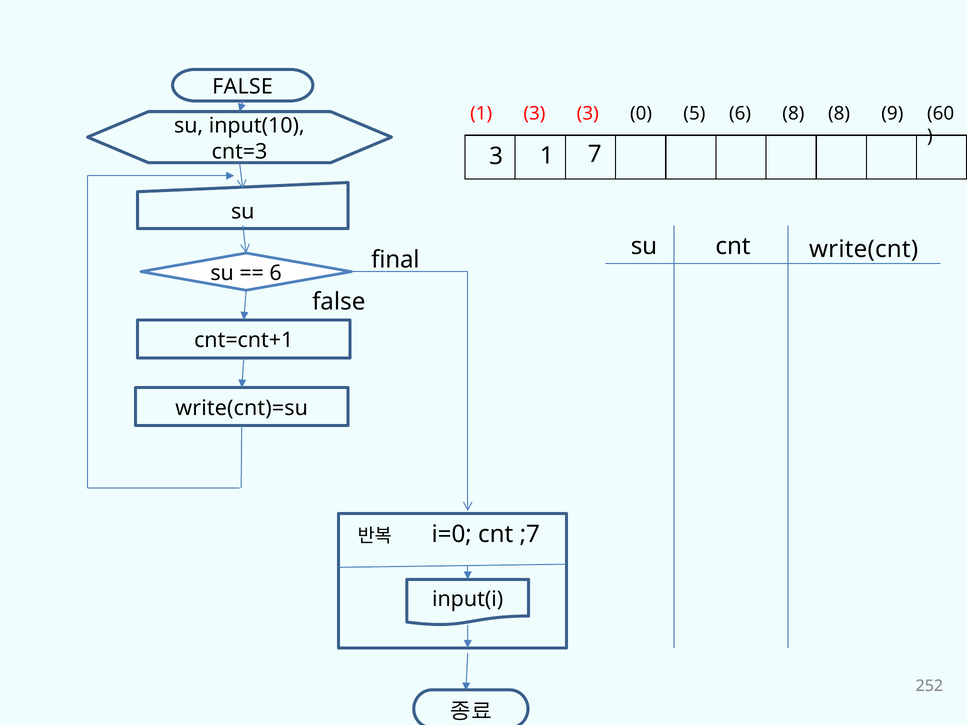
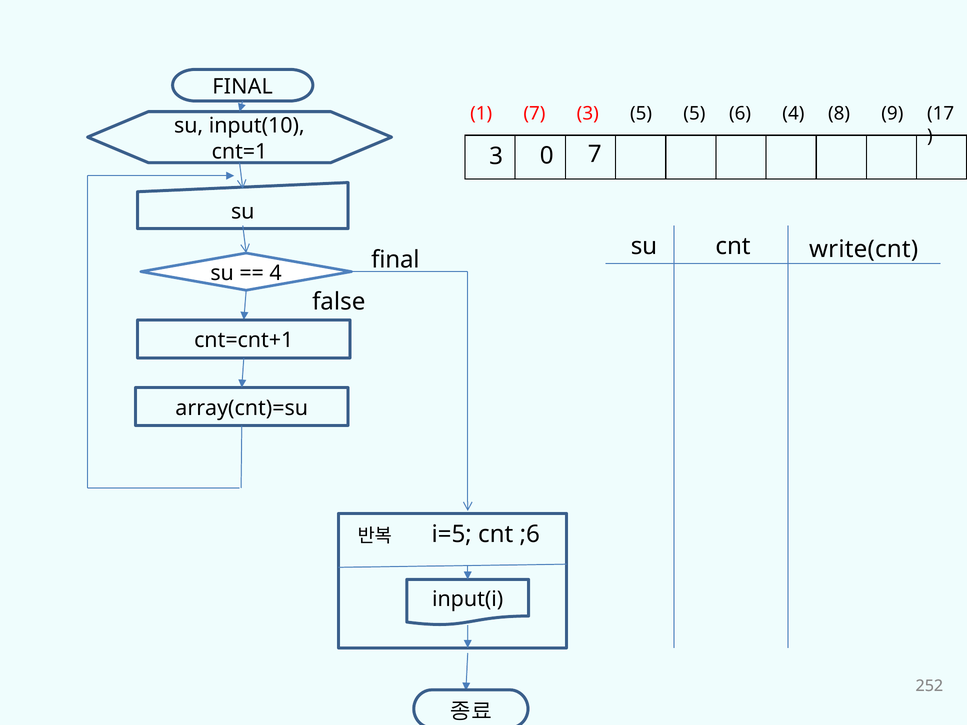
FALSE: FALSE -> FINAL (243, 87)
1 3: 3 -> 7 (534, 114)
3 0: 0 -> 5 (641, 114)
6 8: 8 -> 4 (793, 114)
60: 60 -> 17 (941, 114)
cnt=3: cnt=3 -> cnt=1 (240, 152)
3 1: 1 -> 0 (547, 156)
6: 6 -> 4 (276, 273)
write(cnt)=su: write(cnt)=su -> array(cnt)=su (242, 408)
i=0: i=0 -> i=5 (452, 534)
;7: ;7 -> ;6 (530, 534)
